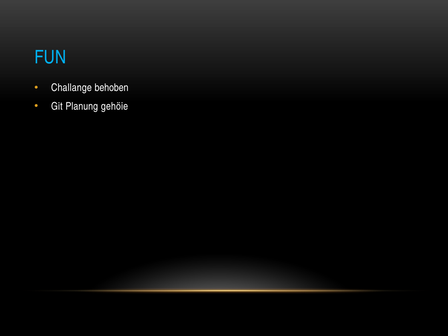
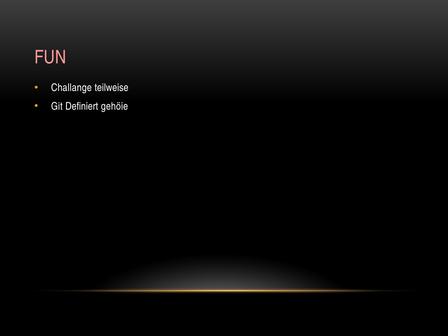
FUN colour: light blue -> pink (50, 57)
behoben: behoben -> teilweise (112, 88)
Planung: Planung -> Definiert (82, 106)
